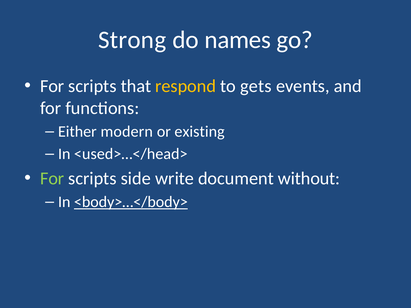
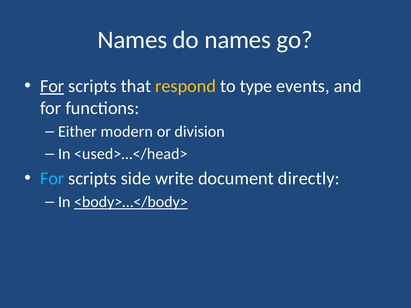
Strong: Strong -> Names (132, 40)
For underline: none -> present (52, 86)
gets: gets -> type (256, 86)
existing: existing -> division (200, 132)
For colour: light green -> light blue (52, 179)
without: without -> directly (309, 179)
